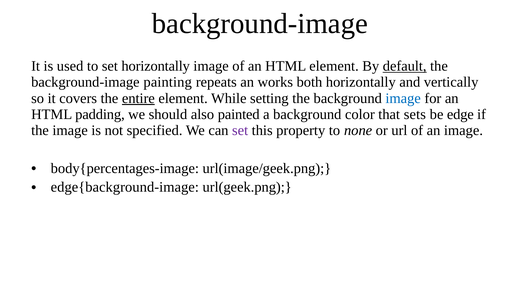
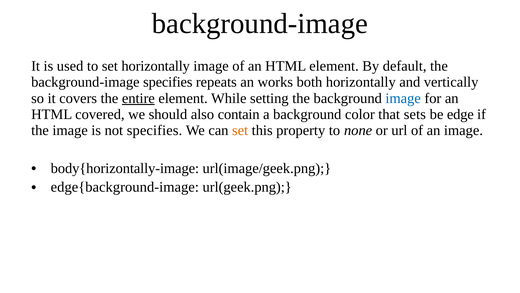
default underline: present -> none (405, 66)
background-image painting: painting -> specifies (168, 82)
padding: padding -> covered (100, 114)
painted: painted -> contain (239, 114)
not specified: specified -> specifies (155, 130)
set colour: purple -> orange (240, 130)
body{percentages-image: body{percentages-image -> body{horizontally-image (125, 168)
